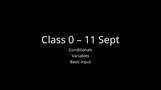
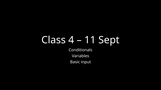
0: 0 -> 4 (71, 40)
